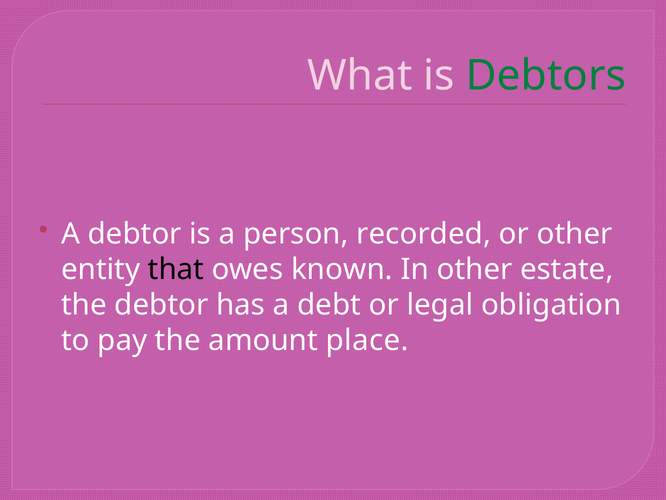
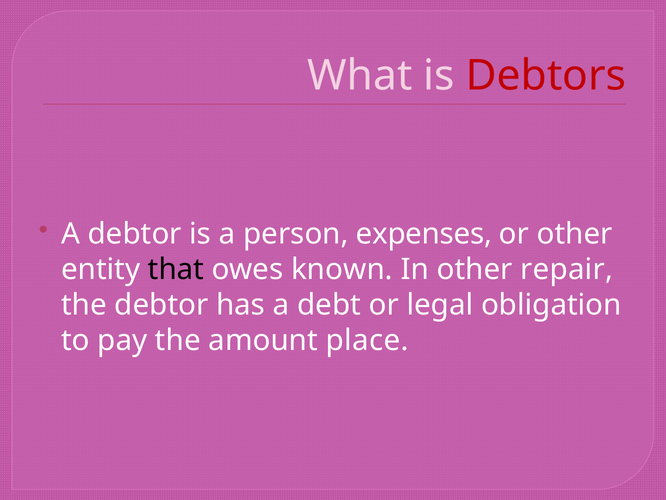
Debtors colour: green -> red (546, 76)
recorded: recorded -> expenses (424, 234)
estate: estate -> repair (567, 269)
